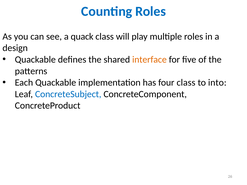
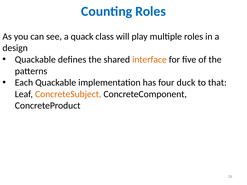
four class: class -> duck (186, 83)
into: into -> that (217, 83)
ConcreteSubject colour: blue -> orange (68, 94)
